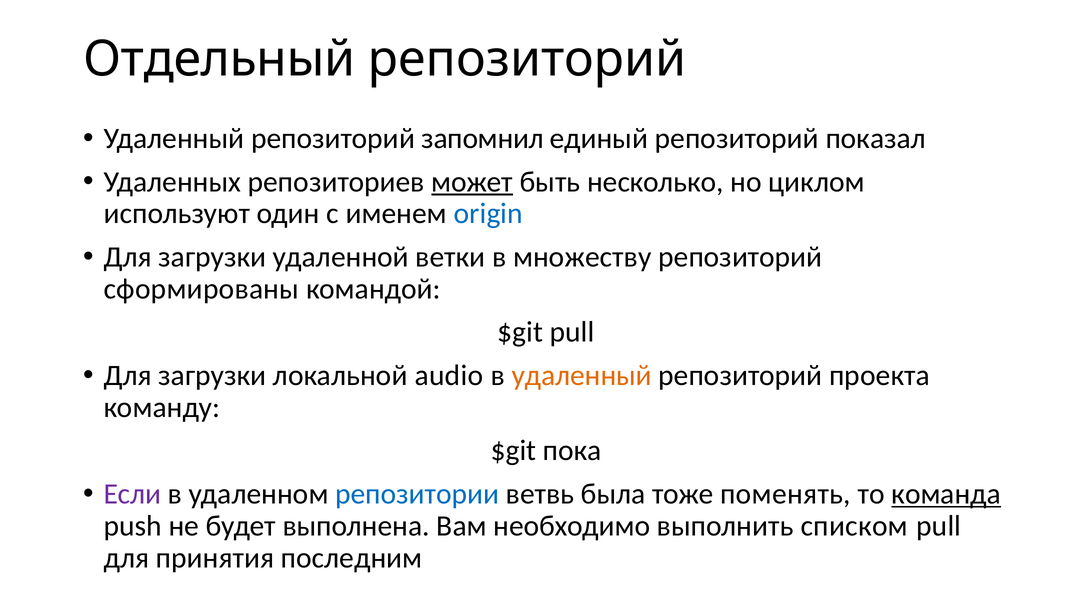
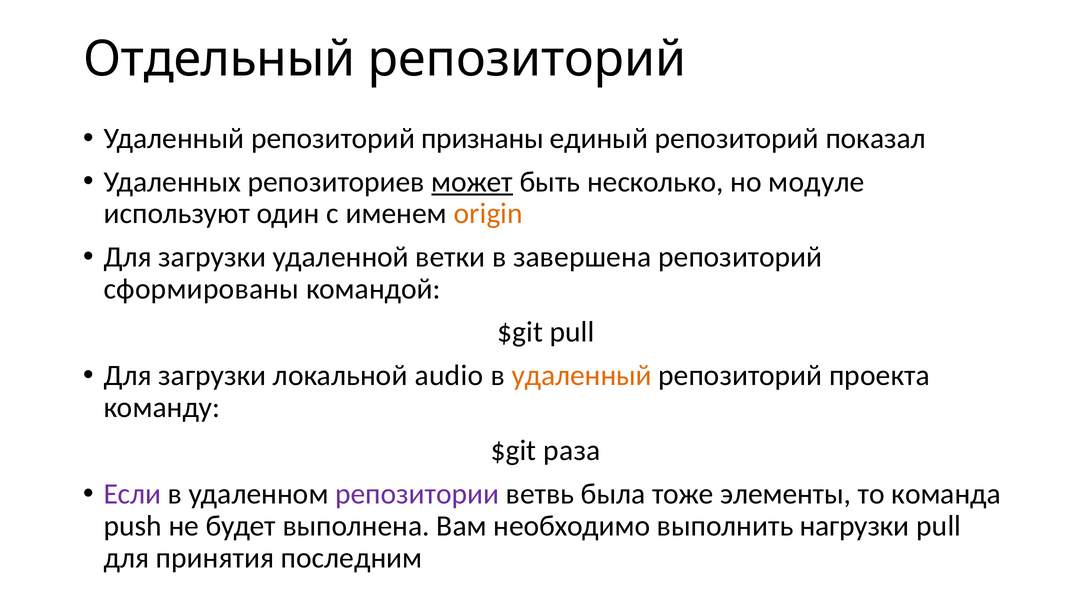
запомнил: запомнил -> признаны (483, 139)
циклом: циклом -> модуле (817, 182)
origin colour: blue -> orange (488, 214)
множеству: множеству -> завершена (582, 257)
пока: пока -> раза (572, 451)
репозитории colour: blue -> purple (417, 494)
поменять: поменять -> элементы (786, 494)
команда underline: present -> none (946, 494)
списком: списком -> нагрузки (855, 526)
